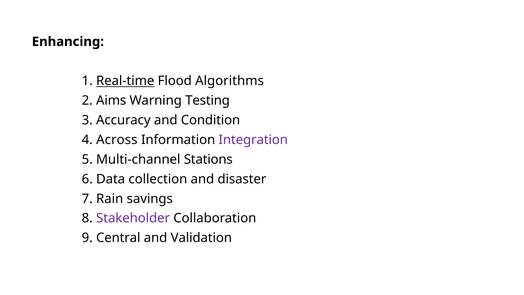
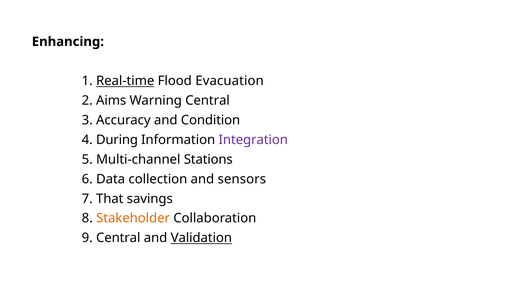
Algorithms: Algorithms -> Evacuation (230, 81)
Warning Testing: Testing -> Central (208, 101)
Across: Across -> During (117, 140)
disaster: disaster -> sensors (242, 179)
Rain: Rain -> That (110, 199)
Stakeholder colour: purple -> orange (133, 218)
Validation underline: none -> present (201, 238)
